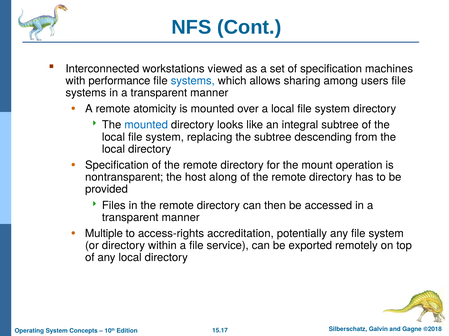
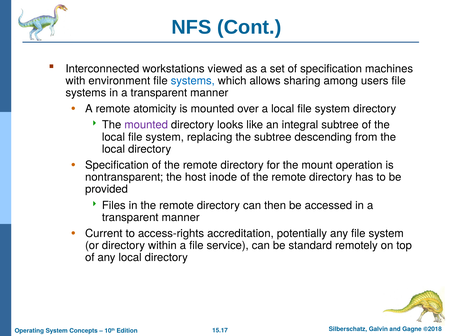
performance: performance -> environment (119, 81)
mounted colour: blue -> purple (146, 125)
along: along -> inode (223, 178)
Multiple: Multiple -> Current (104, 234)
exported: exported -> standard (310, 246)
